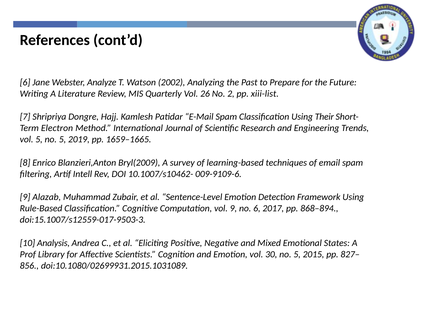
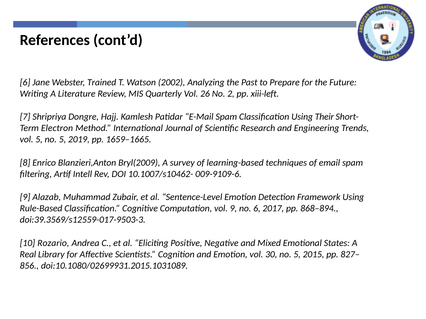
Analyze: Analyze -> Trained (102, 82)
xiii-list: xiii-list -> xiii-left (265, 94)
doi:15.1007/s12559-017-9503-3: doi:15.1007/s12559-017-9503-3 -> doi:39.3569/s12559-017-9503-3 (83, 220)
Analysis: Analysis -> Rozario (53, 243)
Prof: Prof -> Real (28, 255)
